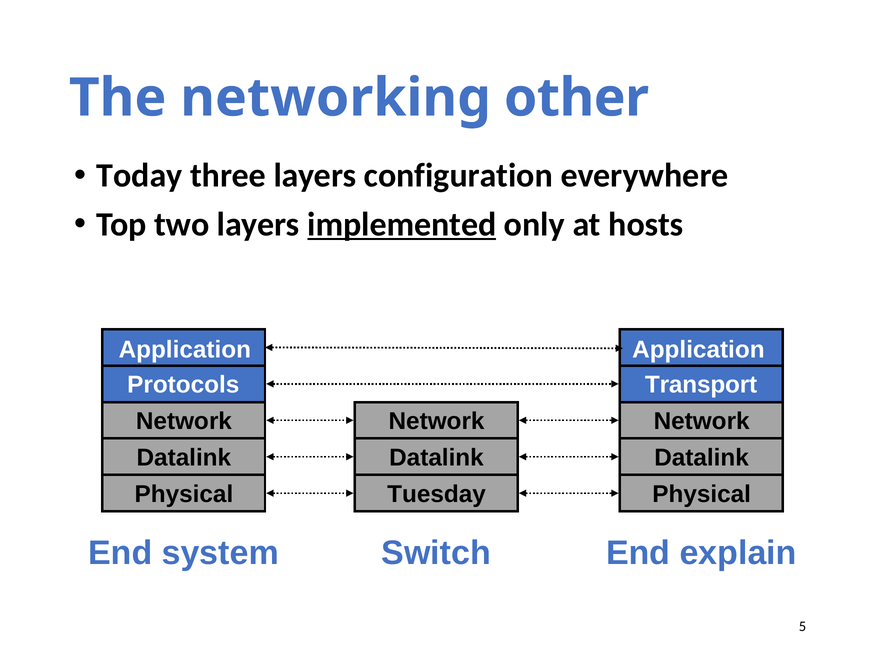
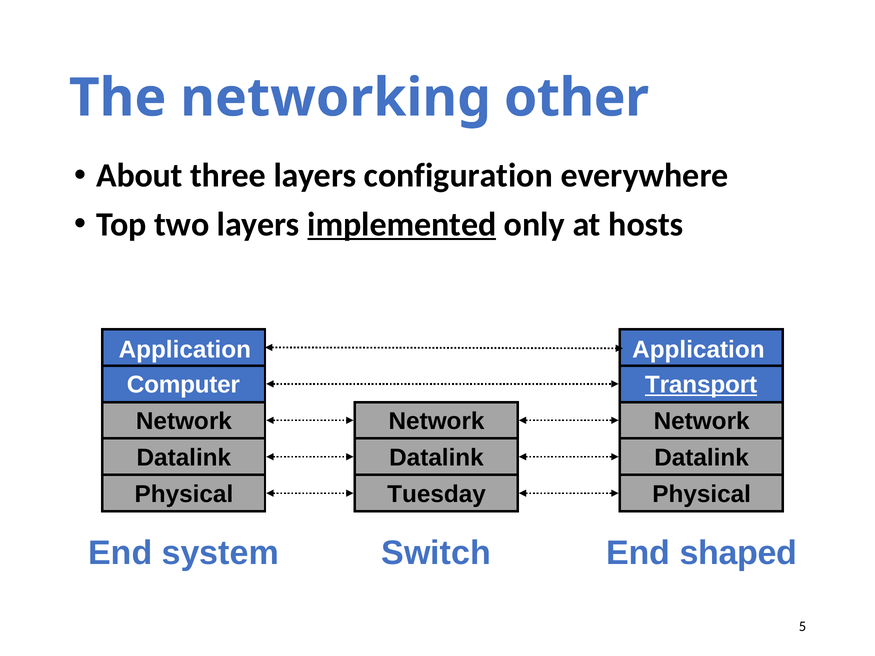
Today: Today -> About (139, 176)
Protocols: Protocols -> Computer (183, 385)
Transport underline: none -> present (701, 385)
explain: explain -> shaped (738, 553)
